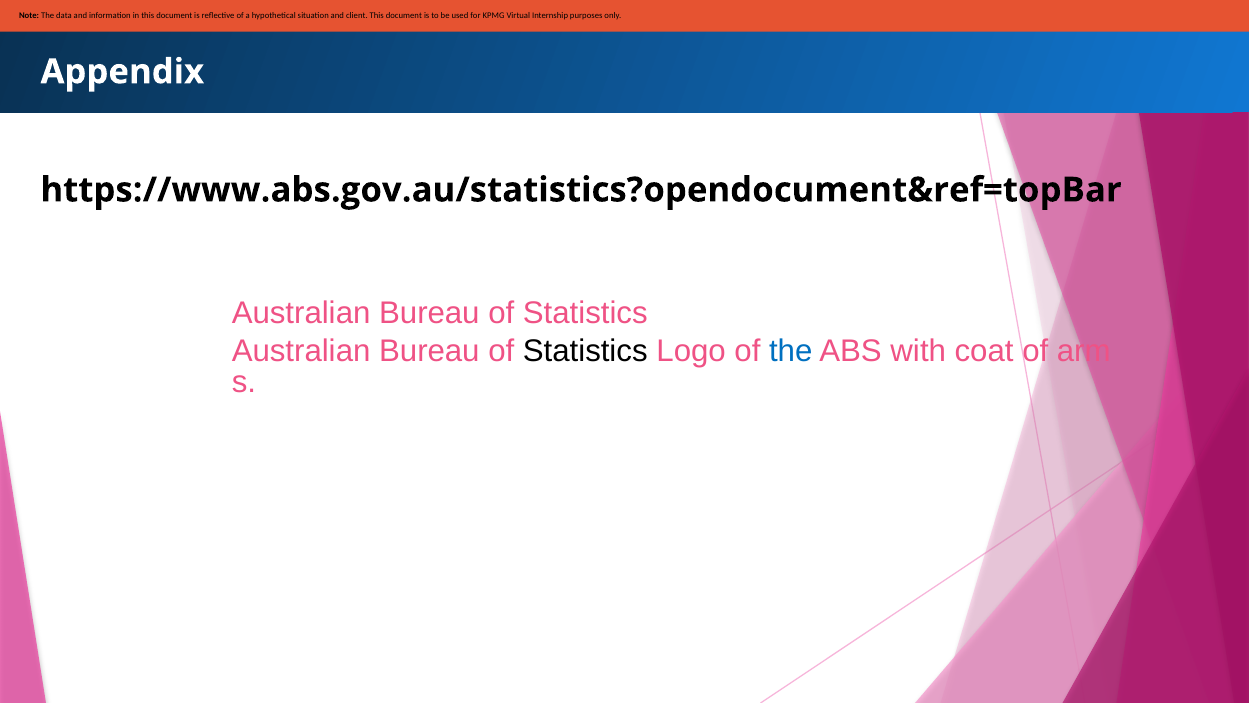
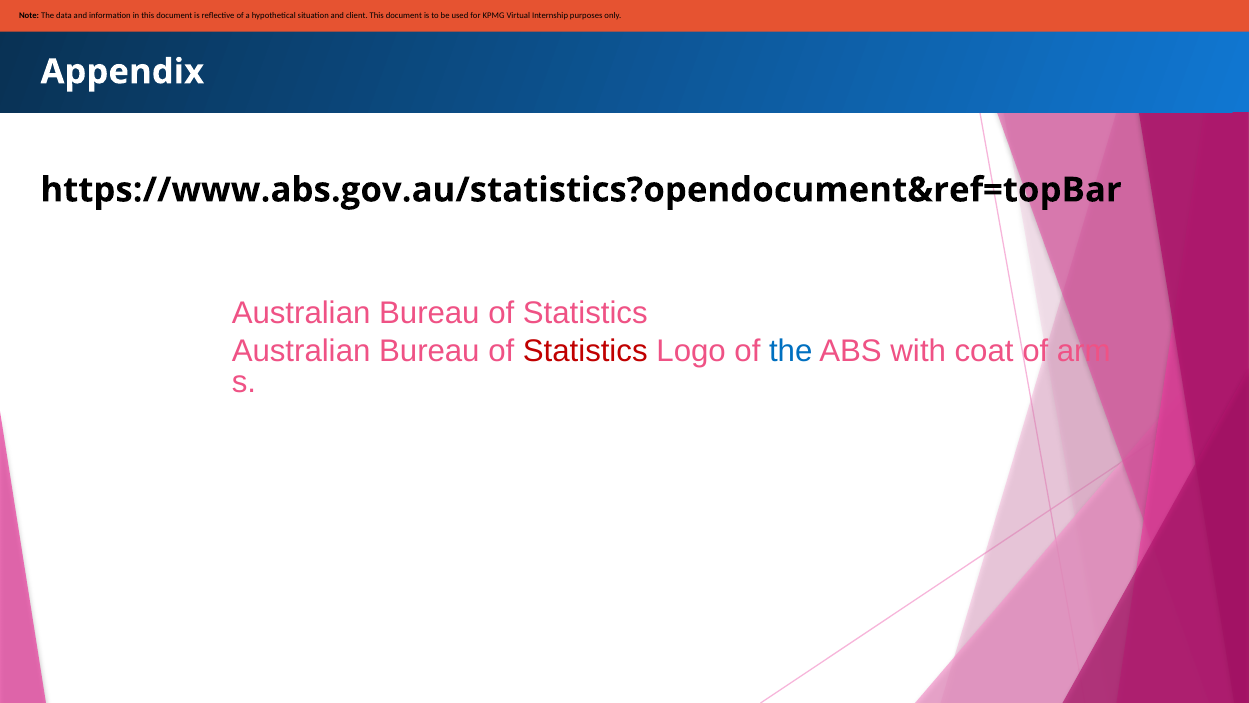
Statistics colour: black -> red (585, 351)
